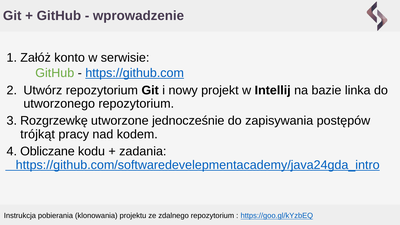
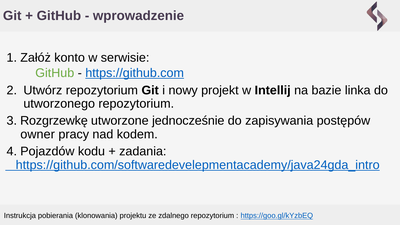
trójkąt: trójkąt -> owner (38, 134)
Obliczane: Obliczane -> Pojazdów (47, 151)
